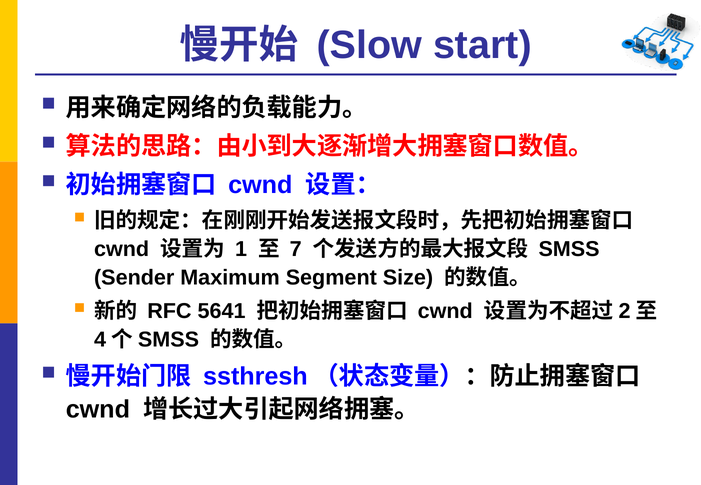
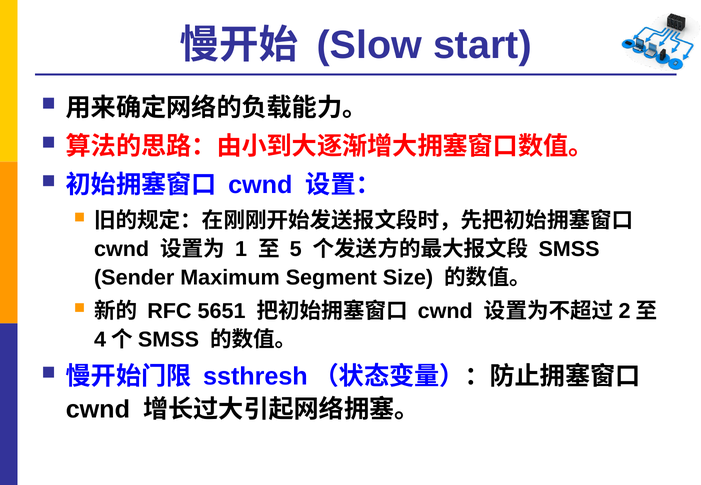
7: 7 -> 5 (296, 249)
5641: 5641 -> 5651 (222, 312)
